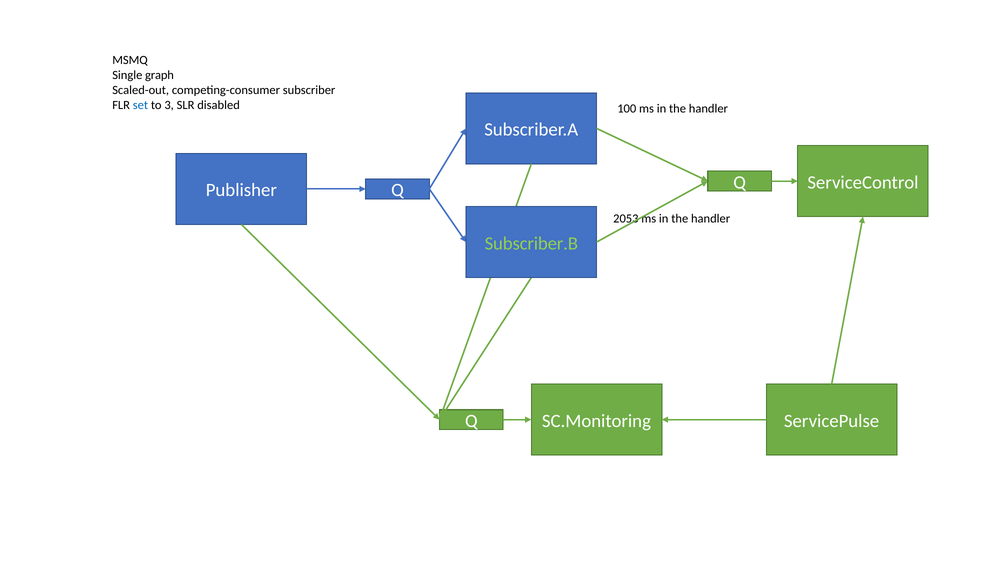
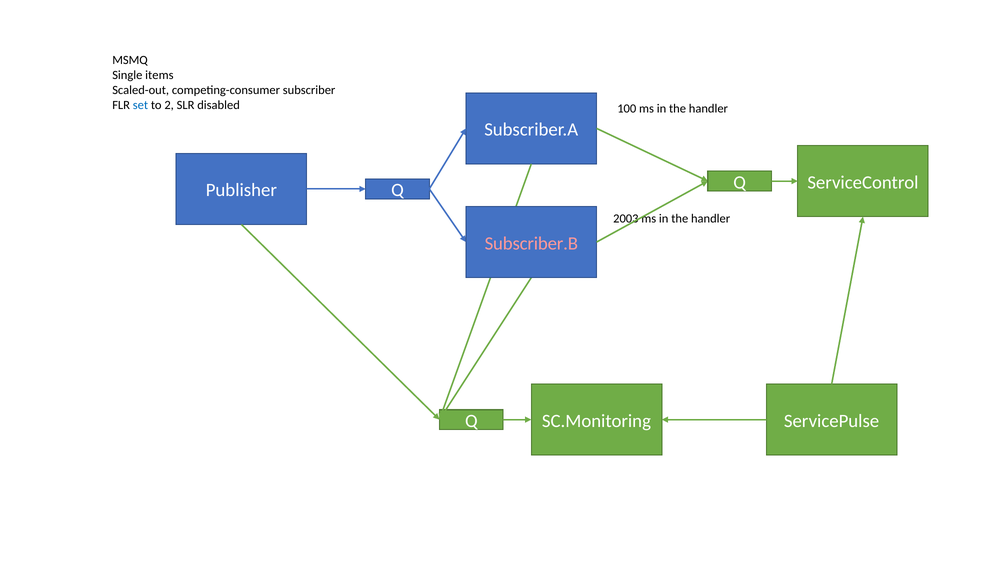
graph: graph -> items (159, 75)
3: 3 -> 2 (169, 105)
2053: 2053 -> 2003 (626, 219)
Subscriber.B colour: light green -> pink (531, 244)
